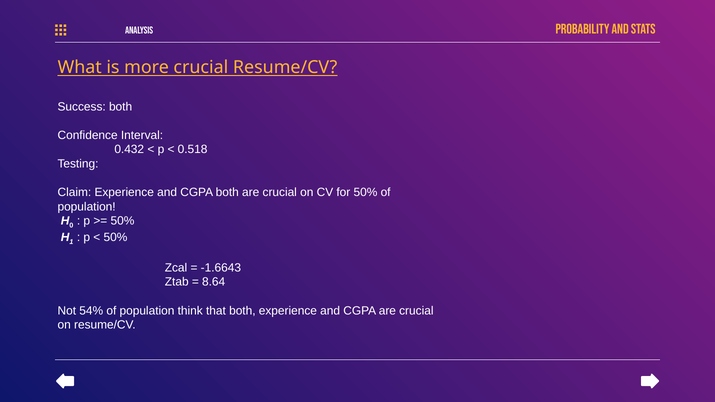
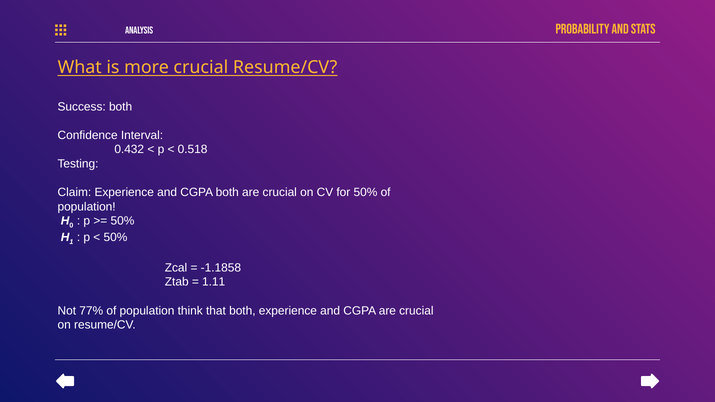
-1.6643: -1.6643 -> -1.1858 (221, 268)
8.64: 8.64 -> 1.11 (214, 282)
54%: 54% -> 77% (91, 311)
